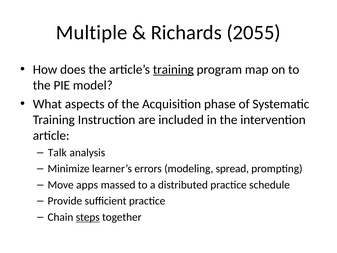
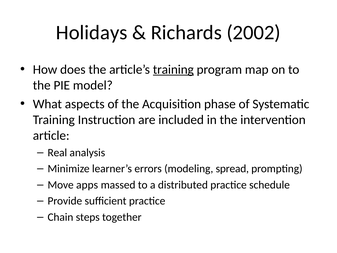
Multiple: Multiple -> Holidays (92, 33)
2055: 2055 -> 2002 (254, 33)
Talk: Talk -> Real (57, 152)
steps underline: present -> none (88, 217)
